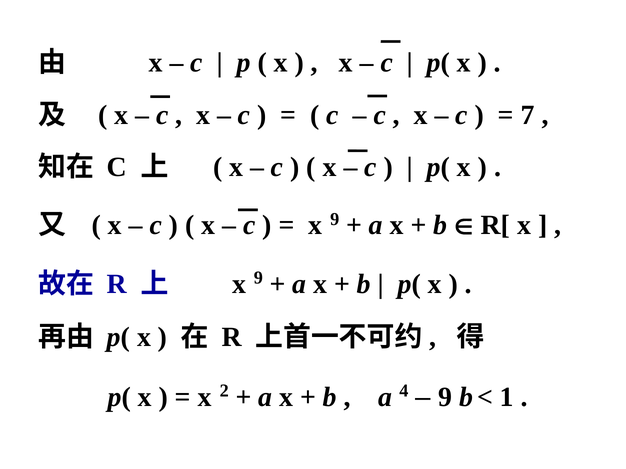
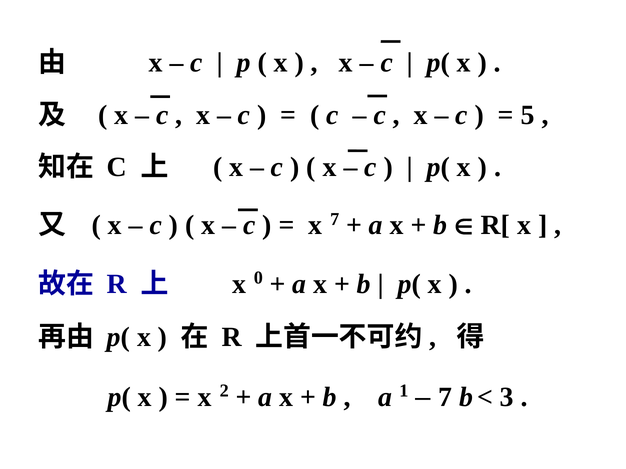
7: 7 -> 5 (528, 115)
9: 9 -> 7 (335, 219)
9: 9 -> 0 (258, 278)
4: 4 -> 1 (404, 391)
9: 9 -> 7 (445, 398)
1: 1 -> 3 (507, 398)
